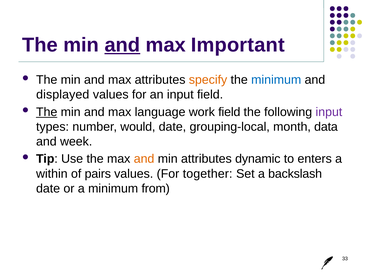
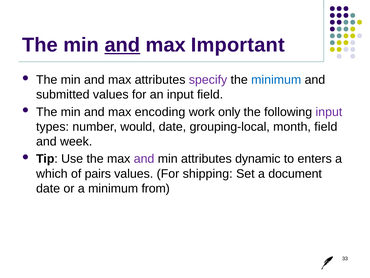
specify colour: orange -> purple (208, 80)
displayed: displayed -> submitted (63, 94)
The underline: present -> none (47, 112)
language: language -> encoding (160, 112)
work field: field -> only (229, 112)
month data: data -> field (326, 127)
and colour: orange -> purple (144, 159)
within: within -> which (52, 173)
together: together -> shipping (208, 173)
backslash: backslash -> document (295, 173)
